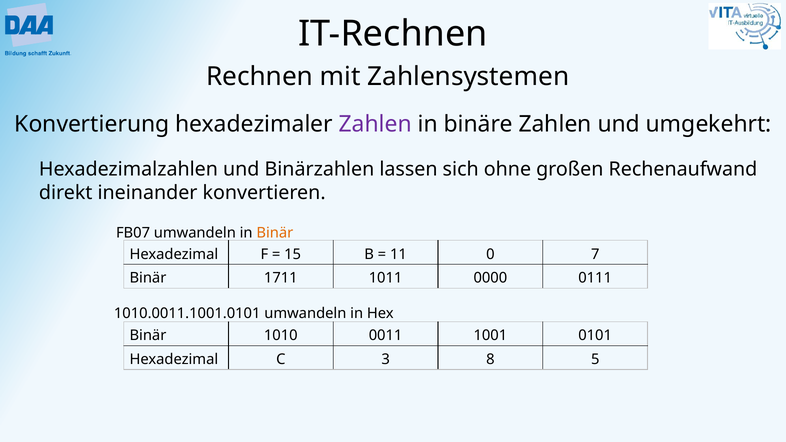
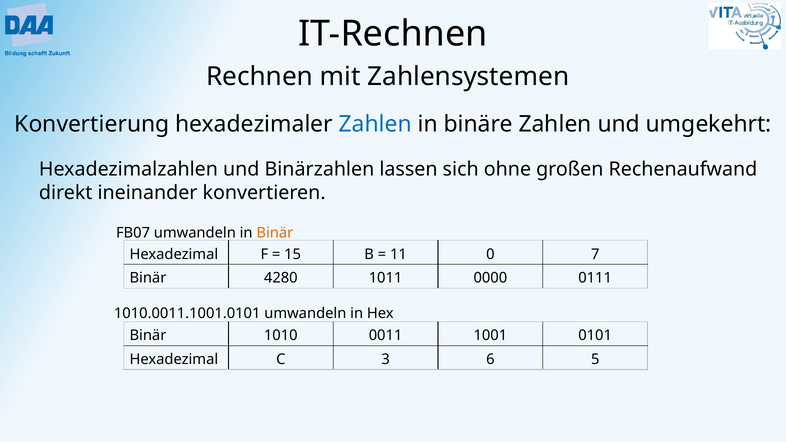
Zahlen colour: purple -> blue (375, 124)
1711: 1711 -> 4280 (281, 278)
8: 8 -> 6 (490, 360)
